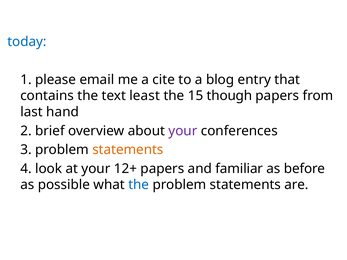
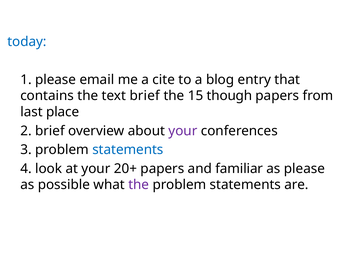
text least: least -> brief (145, 96)
hand: hand -> place (63, 112)
statements colour: orange -> blue (128, 150)
12+: 12+ -> 20+ (125, 169)
as before: before -> please (304, 169)
the colour: blue -> purple (139, 185)
